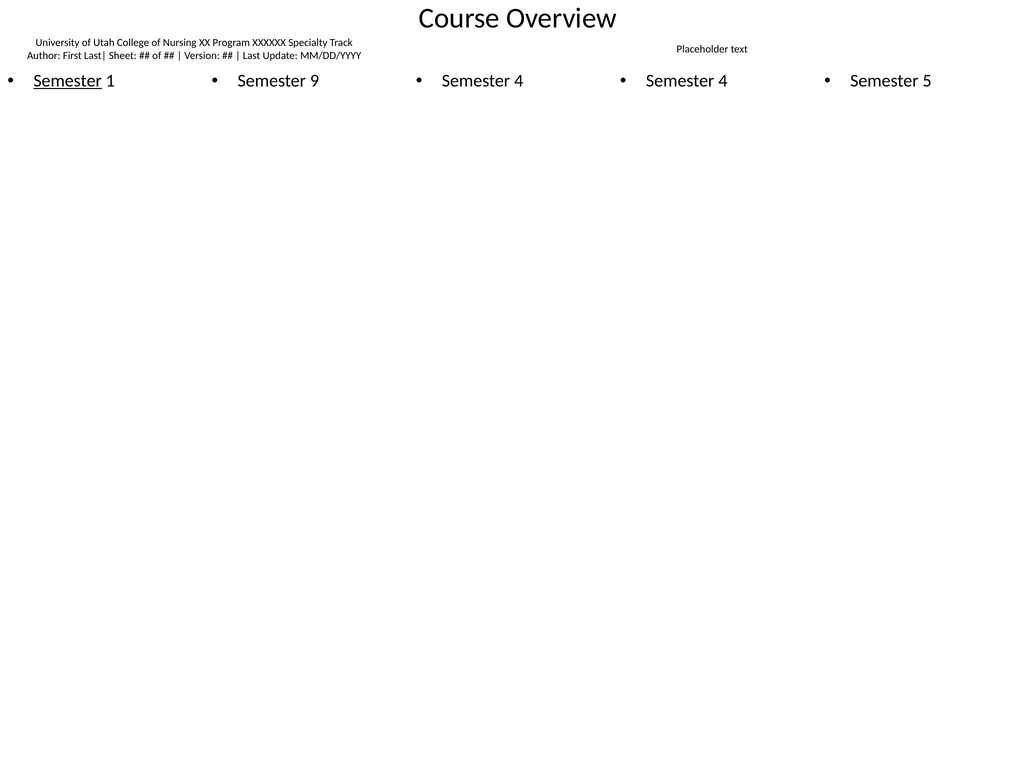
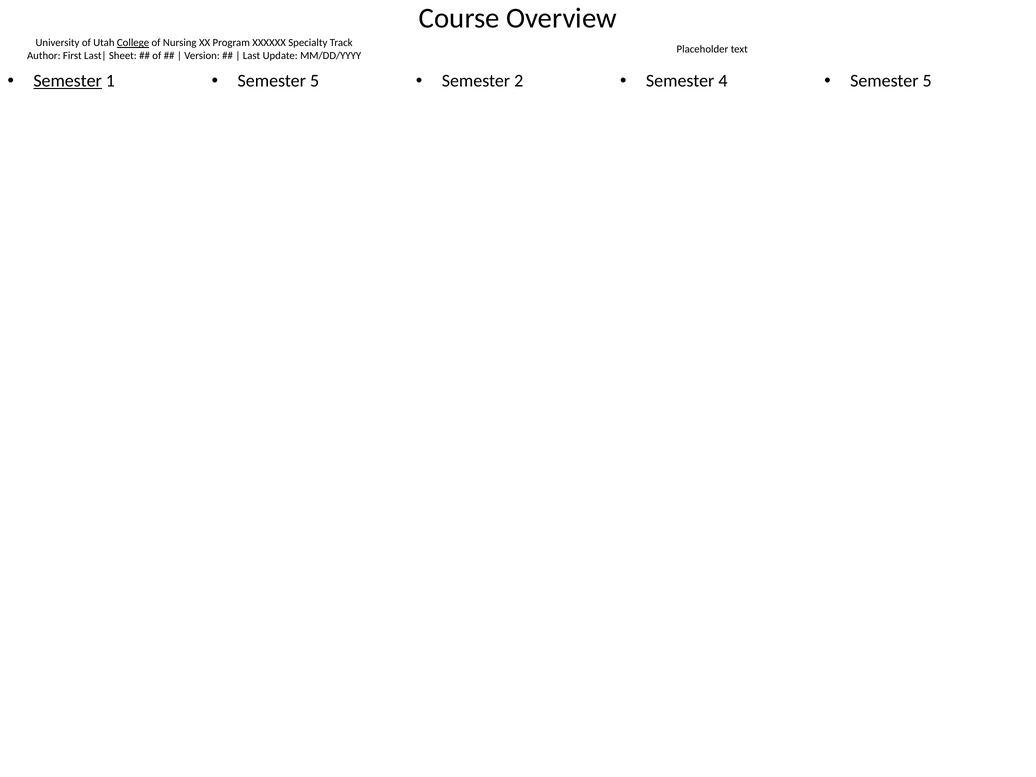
College underline: none -> present (133, 43)
9: 9 -> 5 (315, 81)
4: 4 -> 2 (519, 81)
